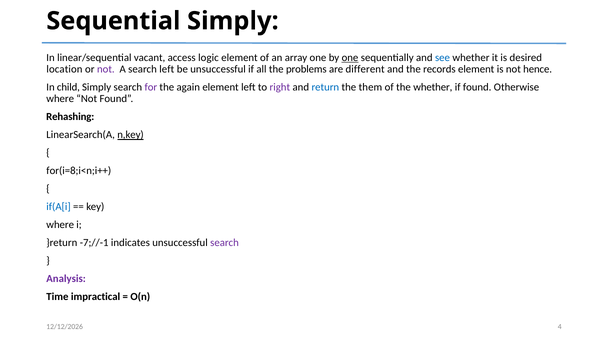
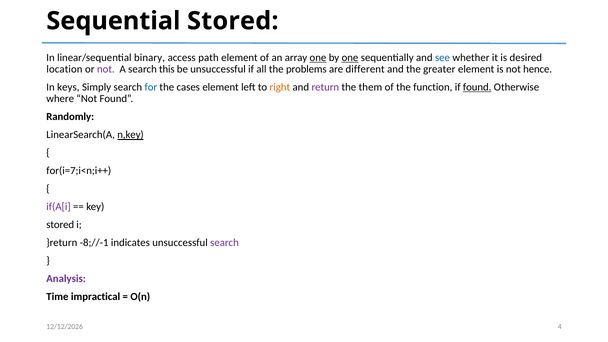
Sequential Simply: Simply -> Stored (233, 21)
vacant: vacant -> binary (150, 58)
logic: logic -> path (208, 58)
one underline: none -> present (318, 58)
search left: left -> this (167, 69)
records: records -> greater (439, 69)
child: child -> keys (68, 87)
for colour: purple -> blue (151, 87)
again: again -> cases (188, 87)
right colour: purple -> orange (280, 87)
return colour: blue -> purple (325, 87)
the whether: whether -> function (433, 87)
found underline: none -> present (477, 87)
Rehashing: Rehashing -> Randomly (70, 117)
for(i=8;i<n;i++: for(i=8;i<n;i++ -> for(i=7;i<n;i++ (79, 171)
if(A[i colour: blue -> purple (59, 207)
where: where -> stored (60, 225)
-7;//-1: -7;//-1 -> -8;//-1 (94, 243)
